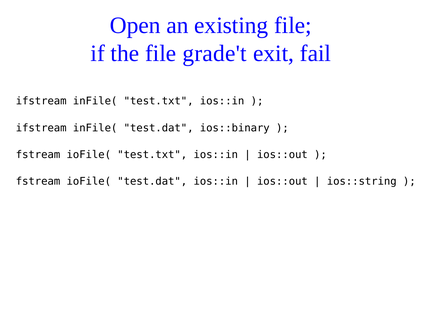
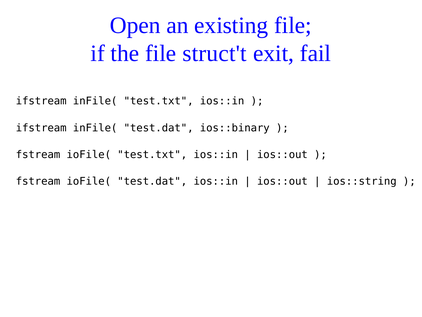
grade't: grade't -> struct't (215, 53)
